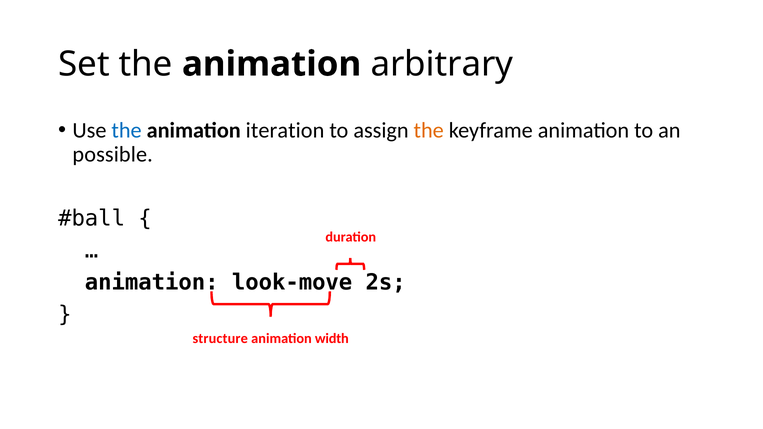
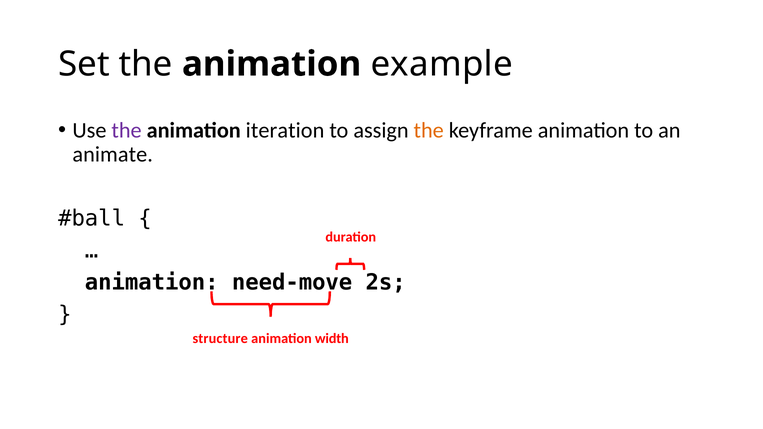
arbitrary: arbitrary -> example (442, 64)
the colour: blue -> purple (127, 131)
possible: possible -> animate (113, 155)
look-move: look-move -> need-move (292, 283)
